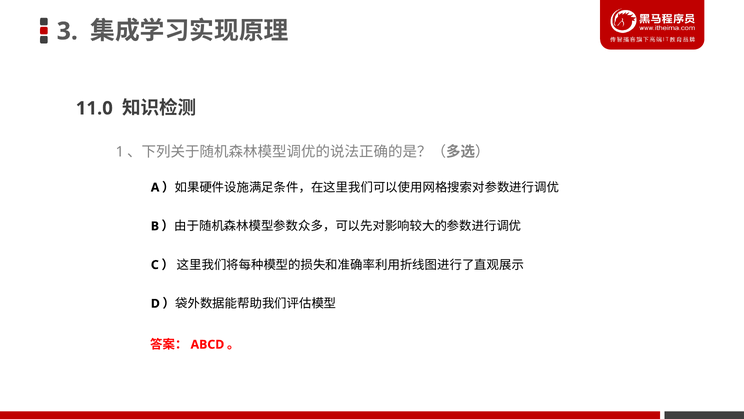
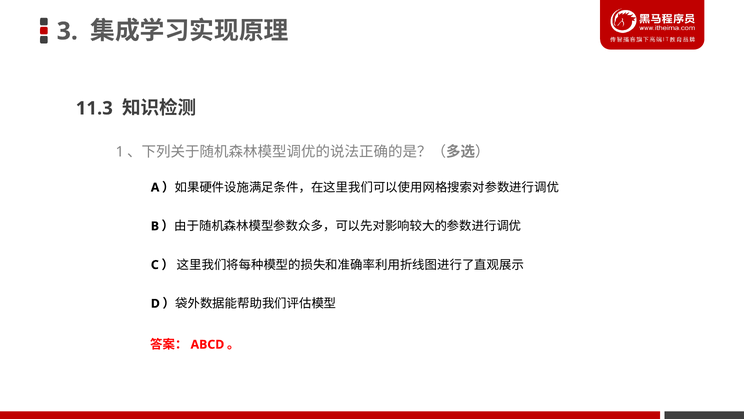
11.0: 11.0 -> 11.3 (94, 108)
